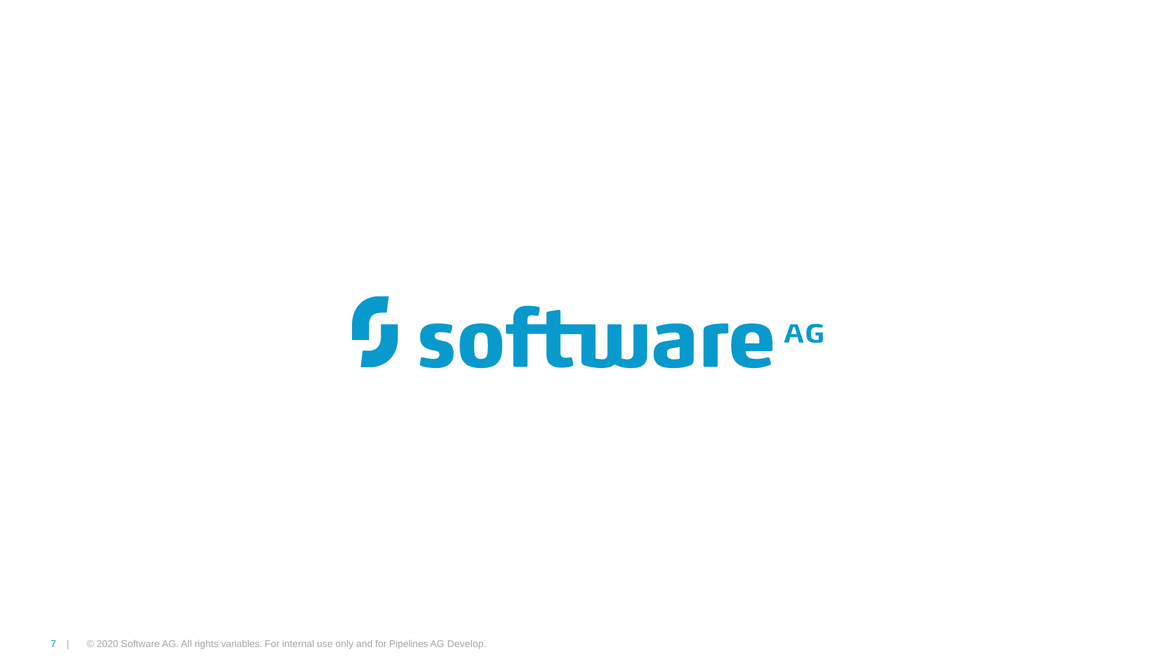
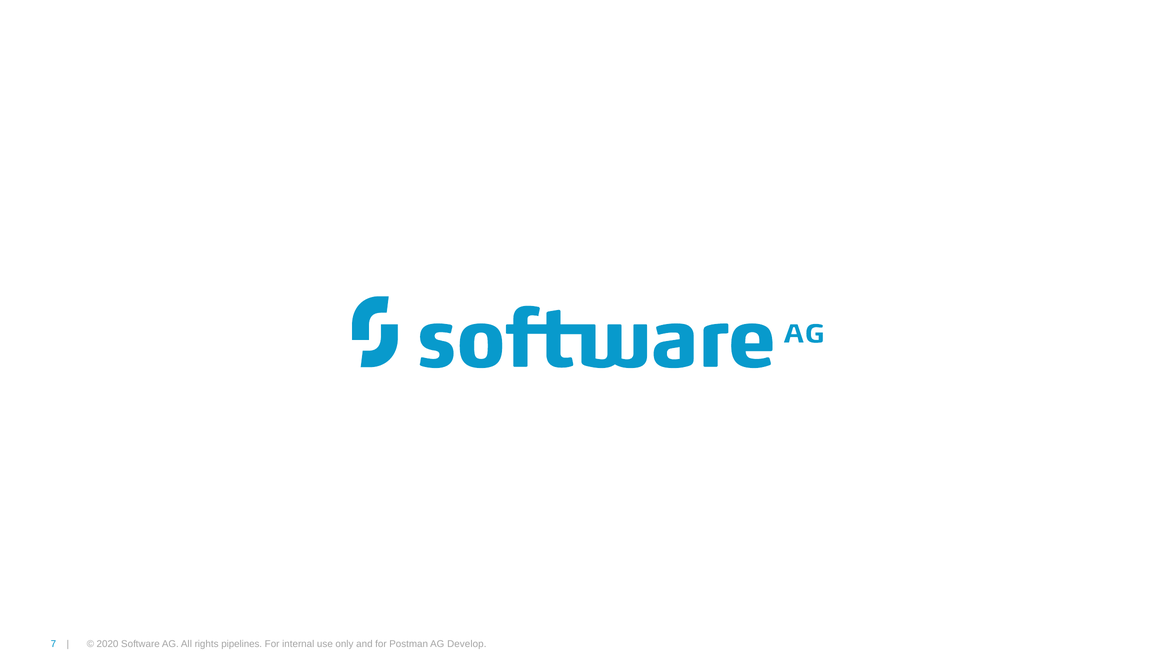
variables: variables -> pipelines (242, 644)
Pipelines: Pipelines -> Postman (409, 644)
